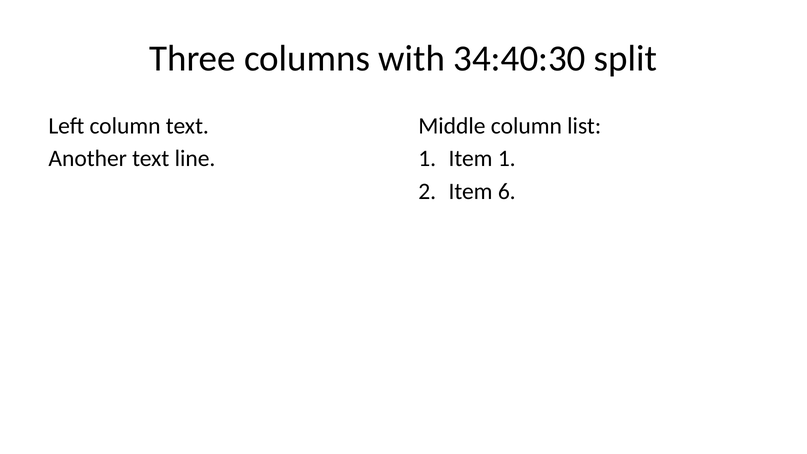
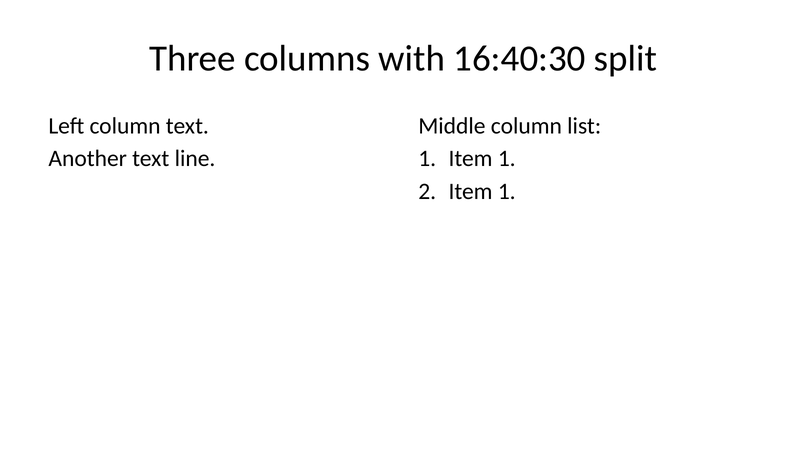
34:40:30: 34:40:30 -> 16:40:30 (520, 59)
2 Item 6: 6 -> 1 (507, 192)
